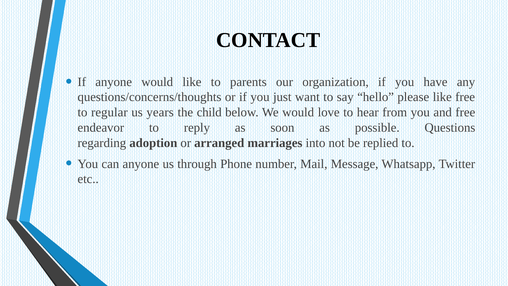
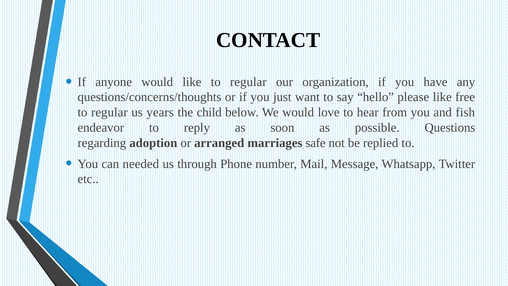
like to parents: parents -> regular (248, 82)
and free: free -> fish (465, 112)
into: into -> safe (316, 143)
can anyone: anyone -> needed (141, 164)
